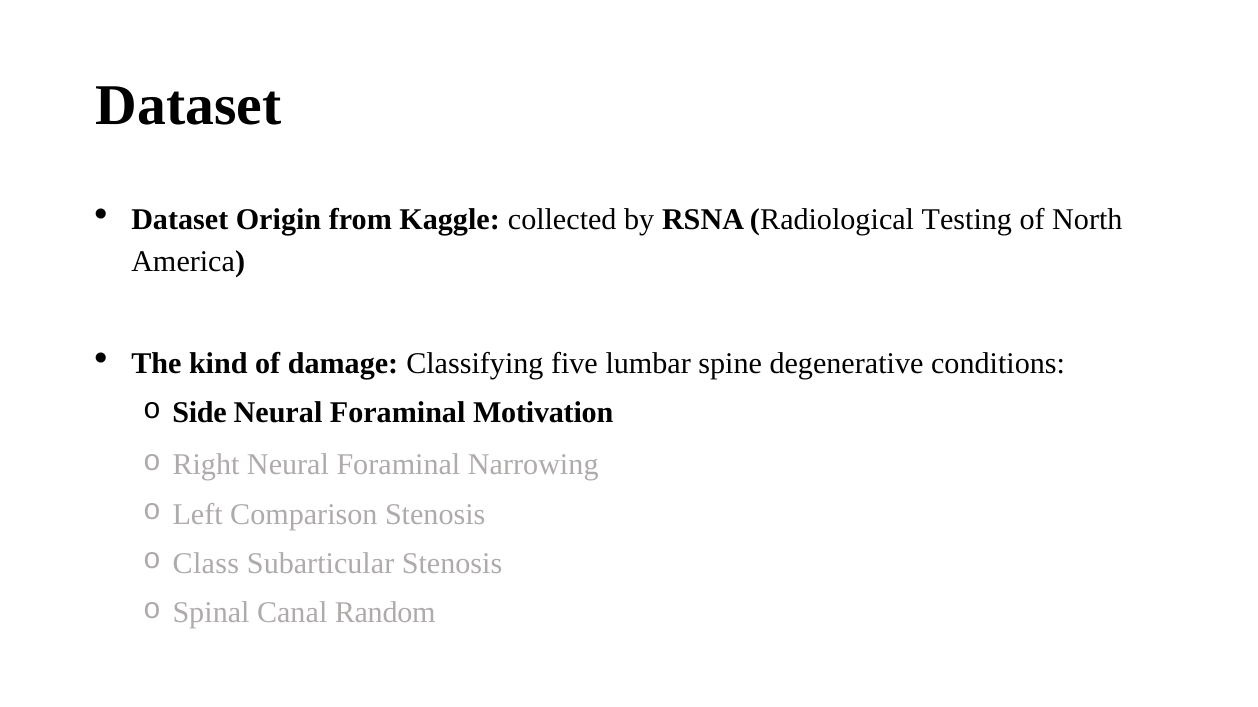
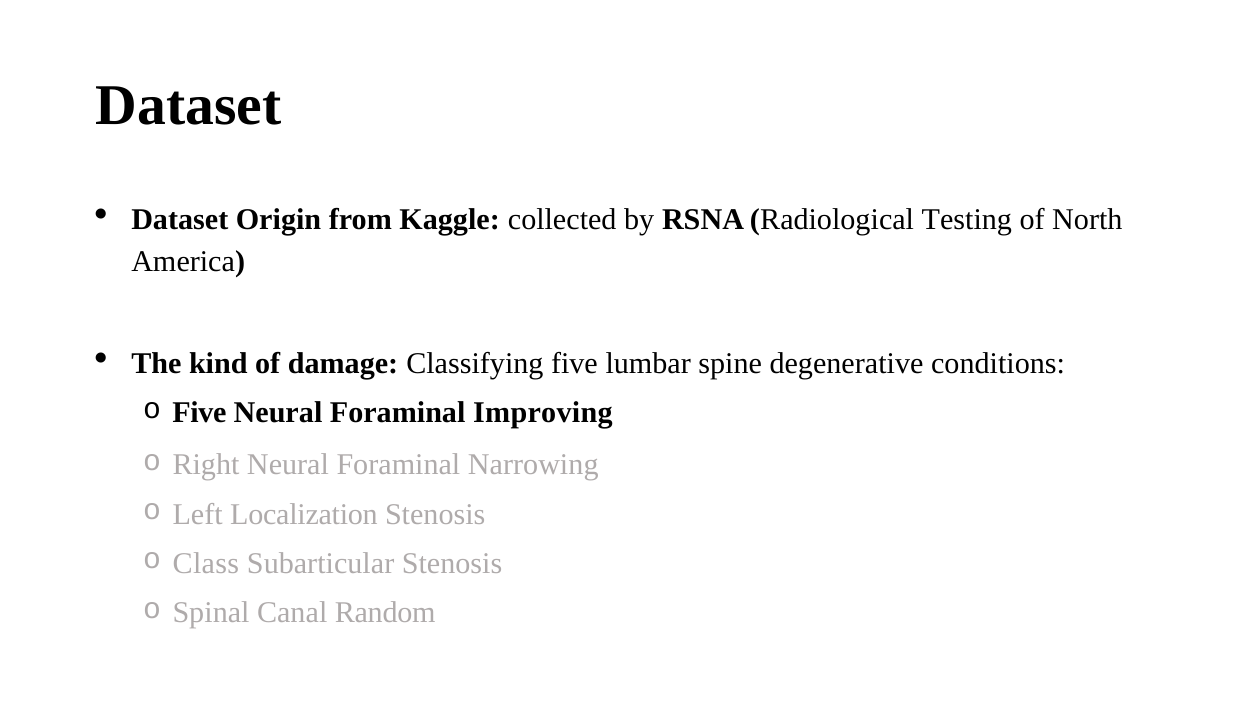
Side: Side -> Five (199, 413)
Motivation: Motivation -> Improving (543, 413)
Comparison: Comparison -> Localization (304, 515)
